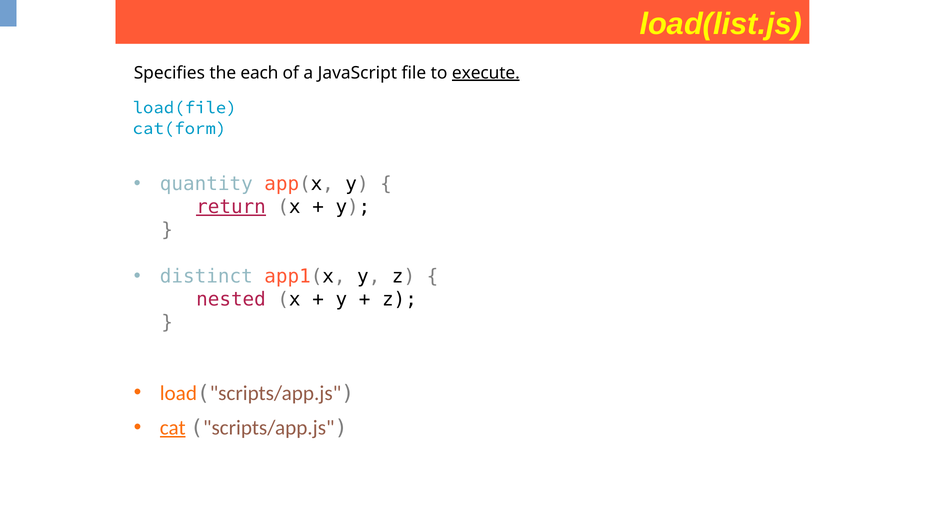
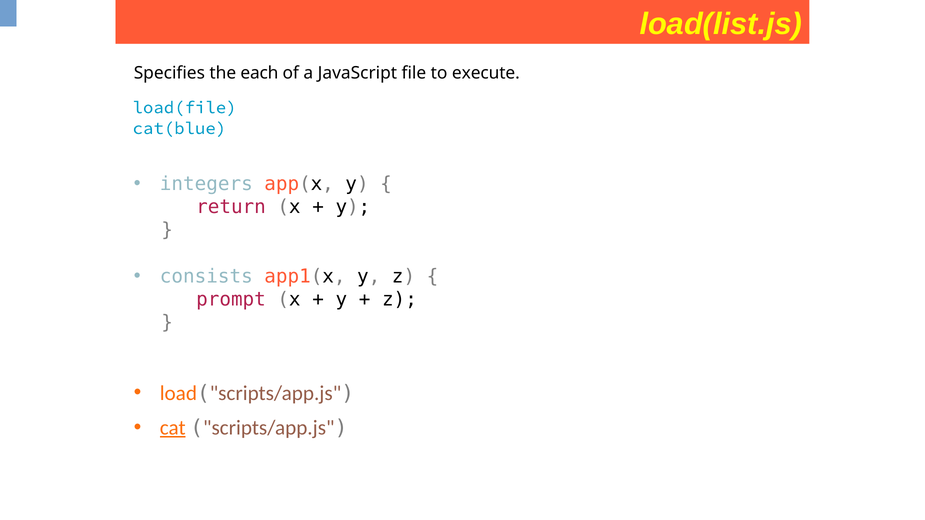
execute underline: present -> none (486, 73)
cat(form: cat(form -> cat(blue (179, 128)
quantity: quantity -> integers (206, 184)
return underline: present -> none (231, 207)
distinct: distinct -> consists (206, 277)
nested: nested -> prompt (231, 300)
